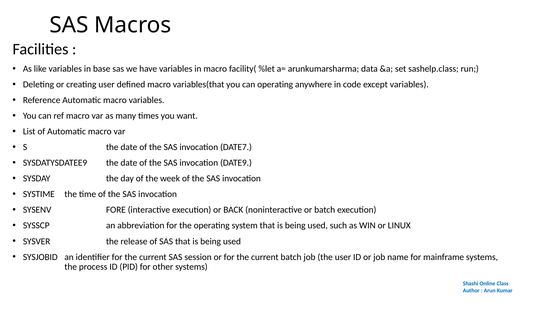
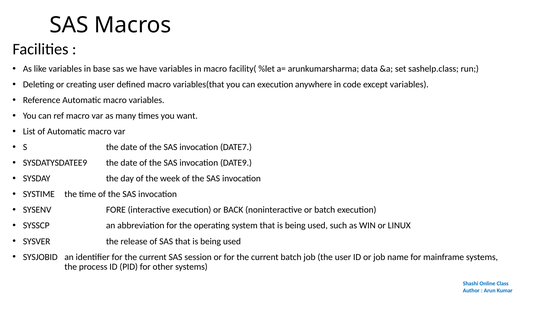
can operating: operating -> execution (275, 85)
